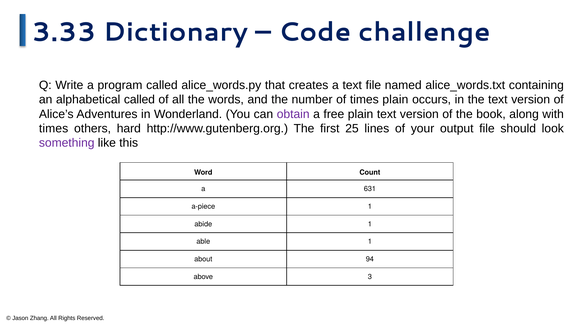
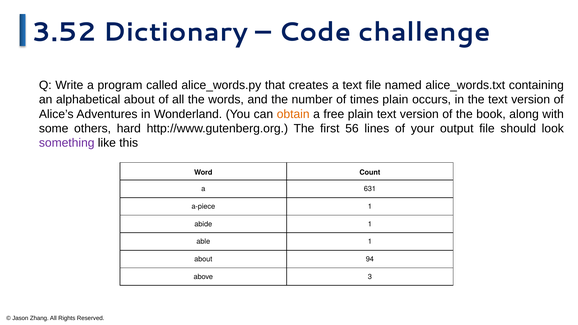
3.33: 3.33 -> 3.52 (64, 32)
alphabetical called: called -> about (139, 100)
obtain colour: purple -> orange (293, 114)
times: times -> some (54, 129)
25: 25 -> 56 (352, 129)
